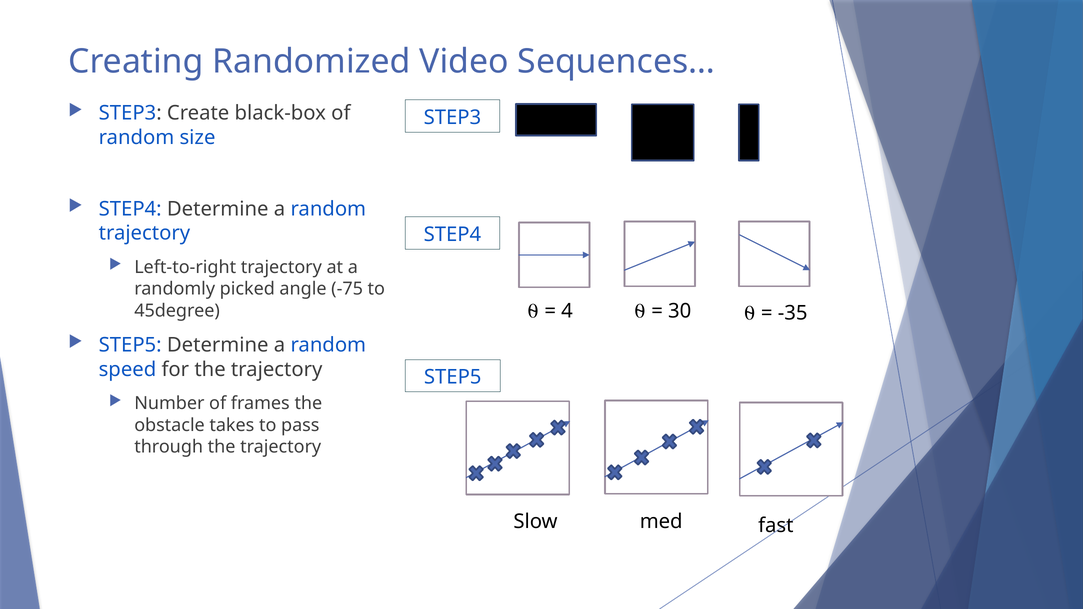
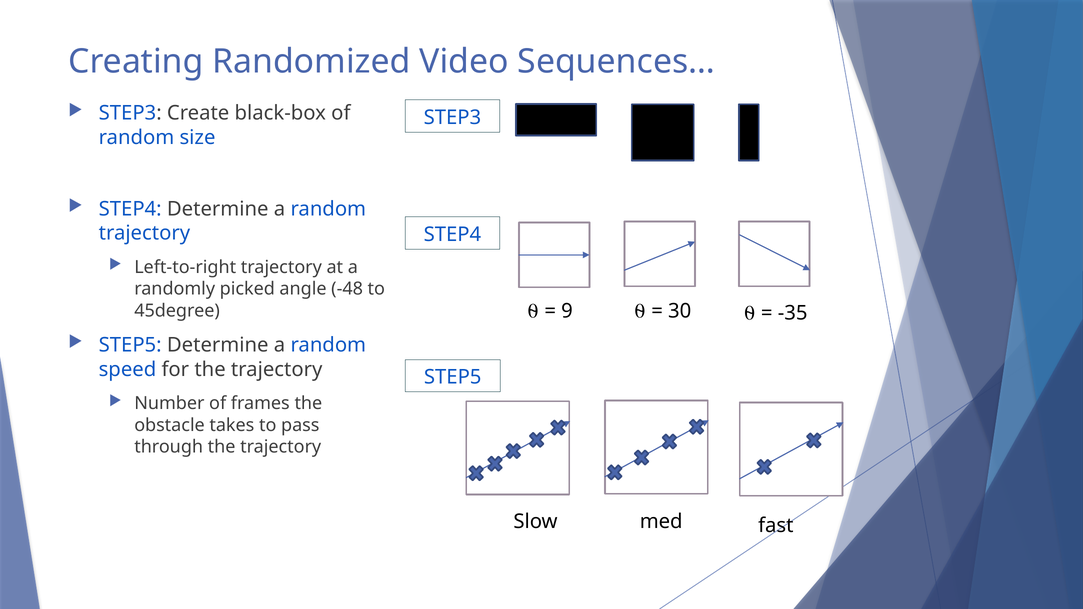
-75: -75 -> -48 (347, 289)
4: 4 -> 9 (567, 311)
